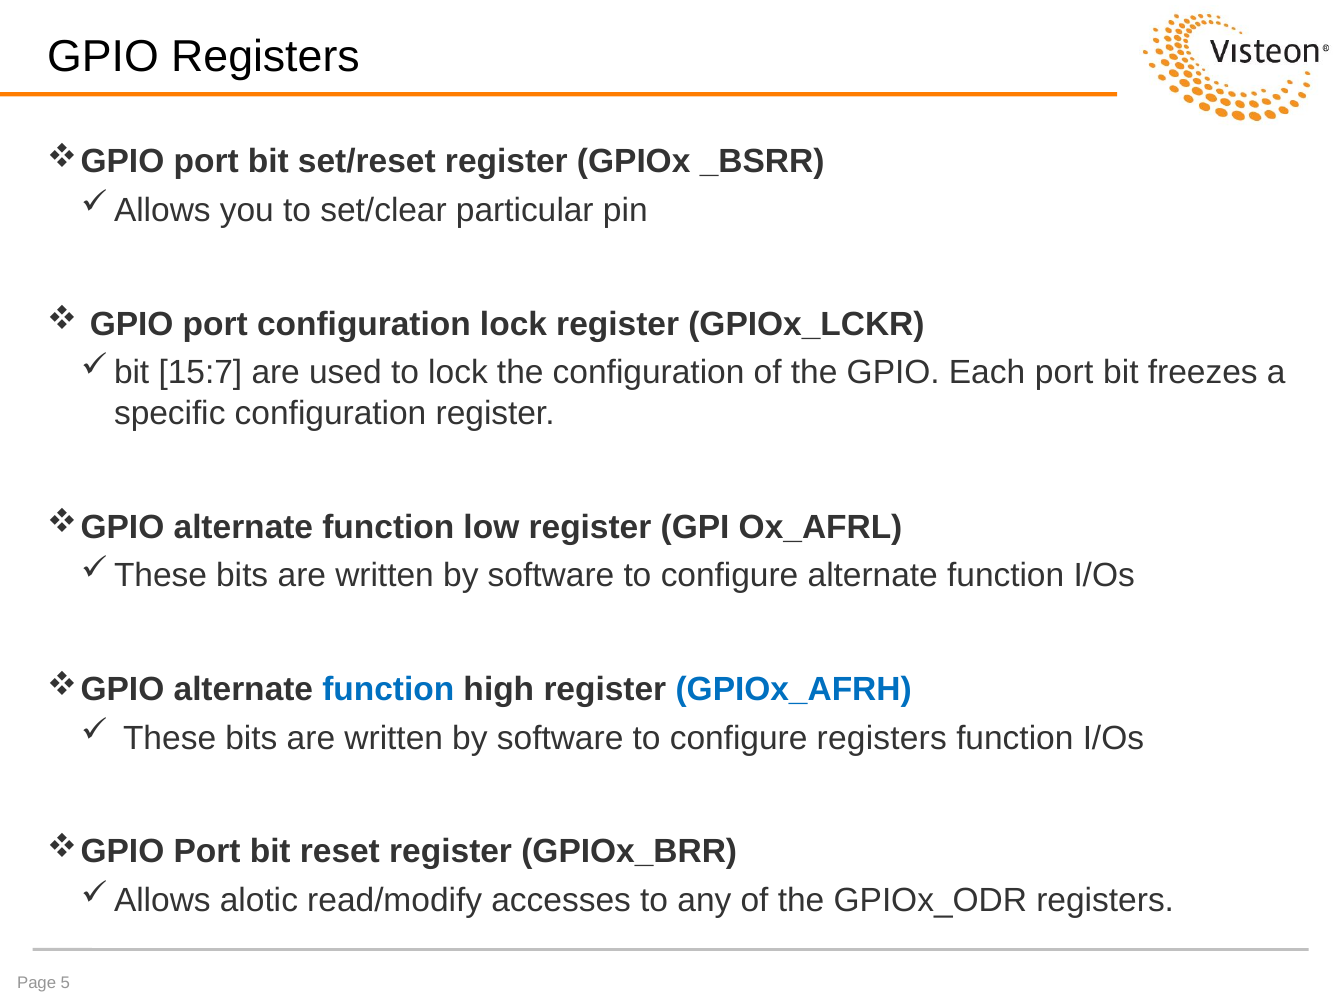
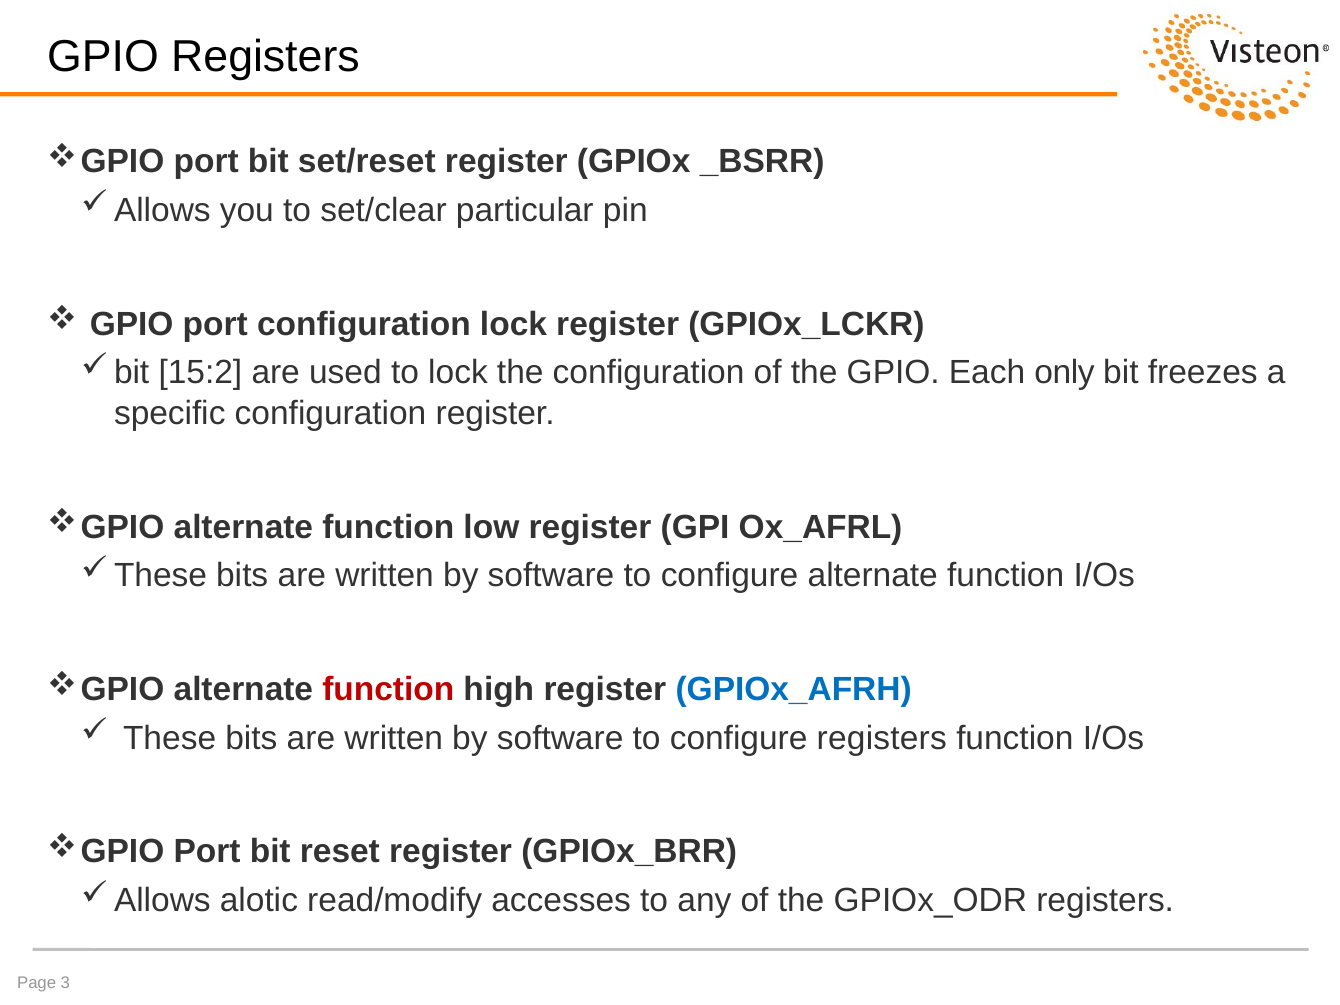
15:7: 15:7 -> 15:2 (200, 373)
Each port: port -> only (1064, 373)
function colour: blue -> red (388, 689)
5: 5 -> 3 (65, 982)
